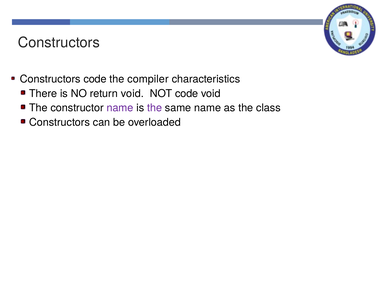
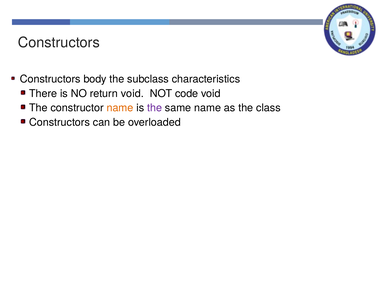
Constructors code: code -> body (95, 79)
compiler: compiler -> subclass (148, 79)
name colour: purple -> orange (120, 108)
